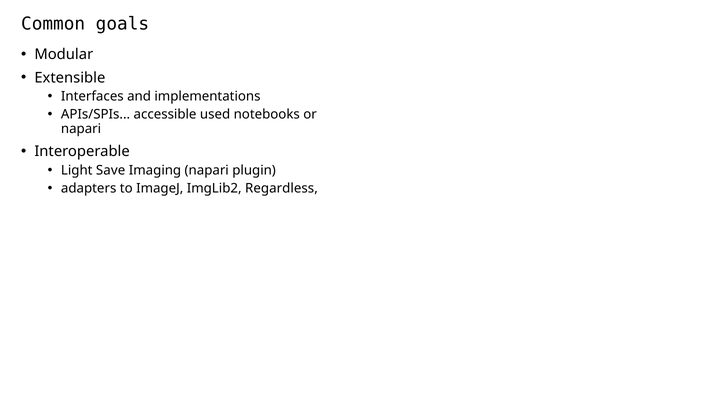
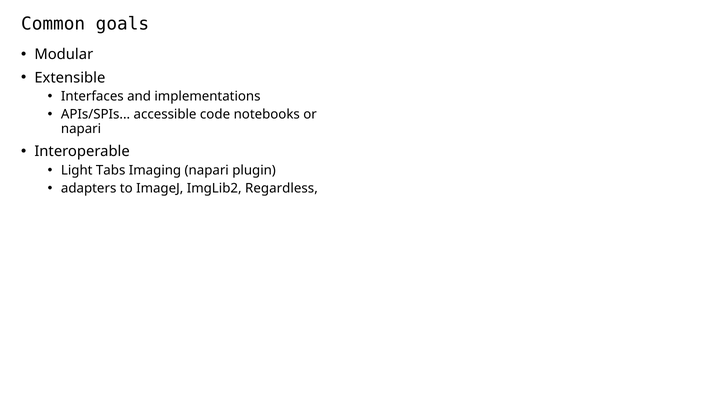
used: used -> code (215, 115)
Save: Save -> Tabs (111, 170)
